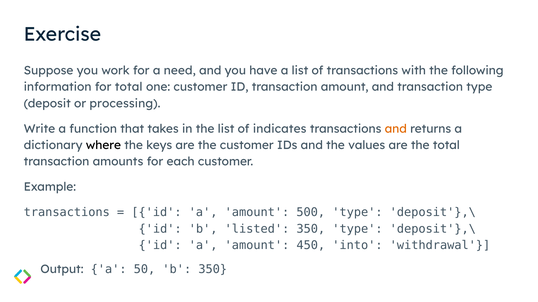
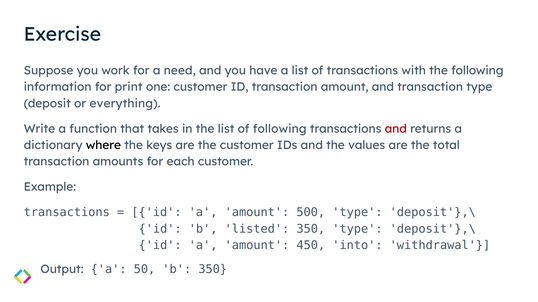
for total: total -> print (129, 87)
processing: processing -> everything (125, 104)
of indicates: indicates -> following (280, 129)
and colour: orange -> red (396, 129)
